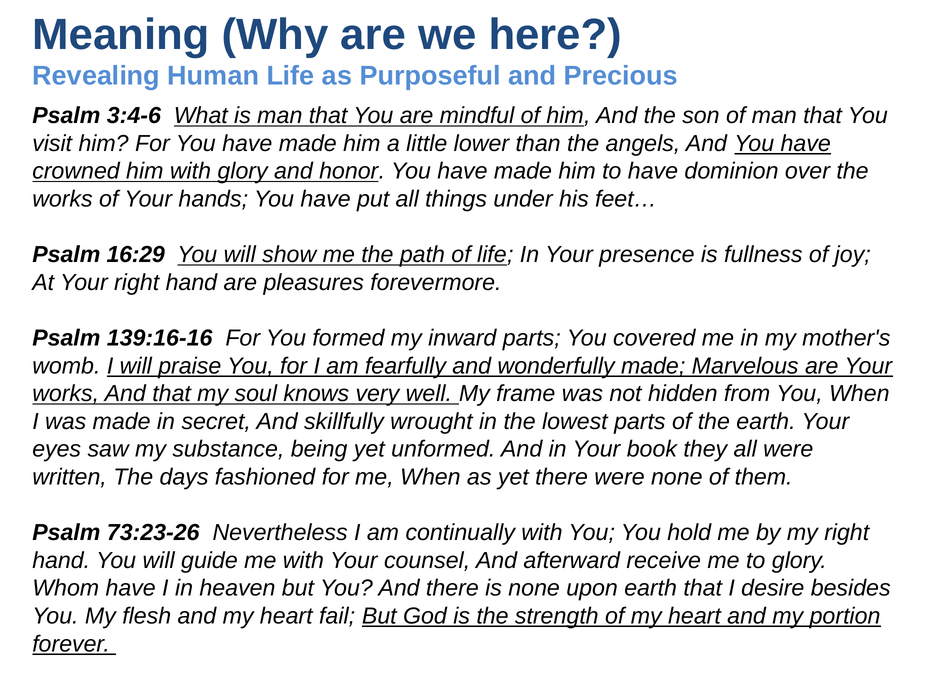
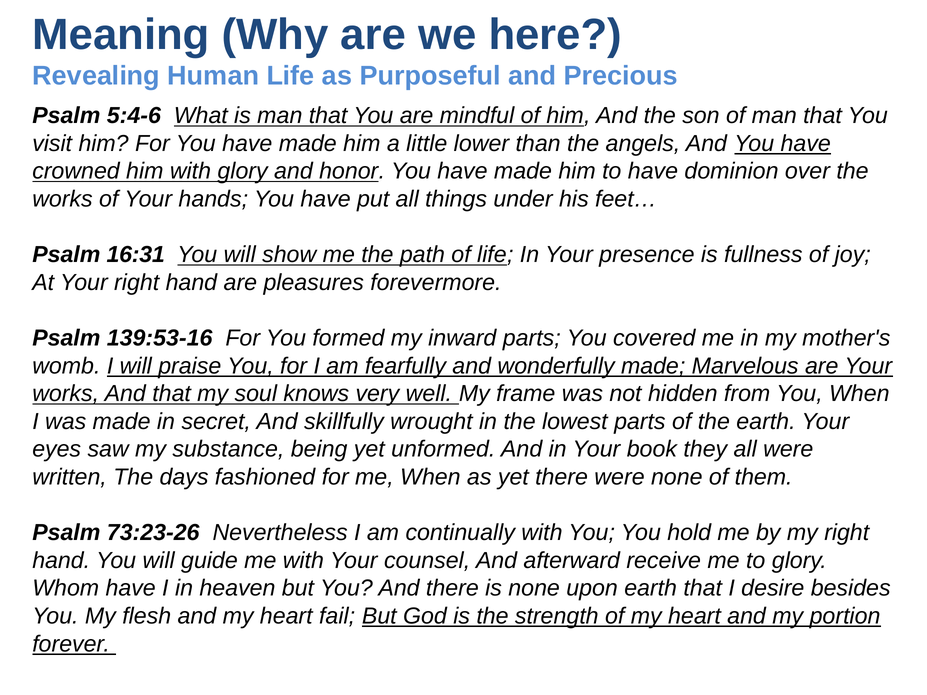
3:4-6: 3:4-6 -> 5:4-6 (134, 116)
16:29: 16:29 -> 16:31 (136, 255)
139:16-16: 139:16-16 -> 139:53-16 (160, 338)
